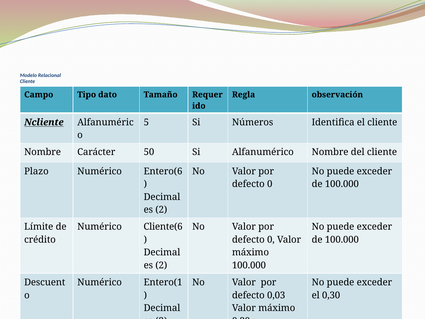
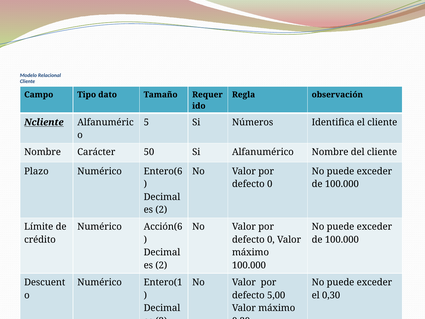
Cliente(6: Cliente(6 -> Acción(6 (163, 227)
0,03: 0,03 -> 5,00 (276, 295)
